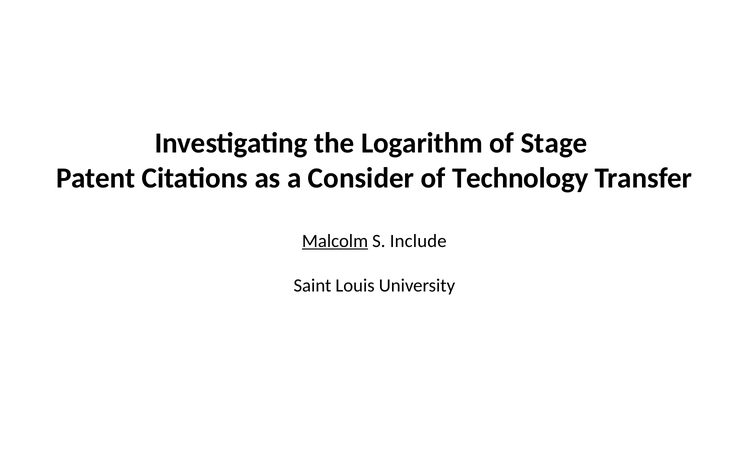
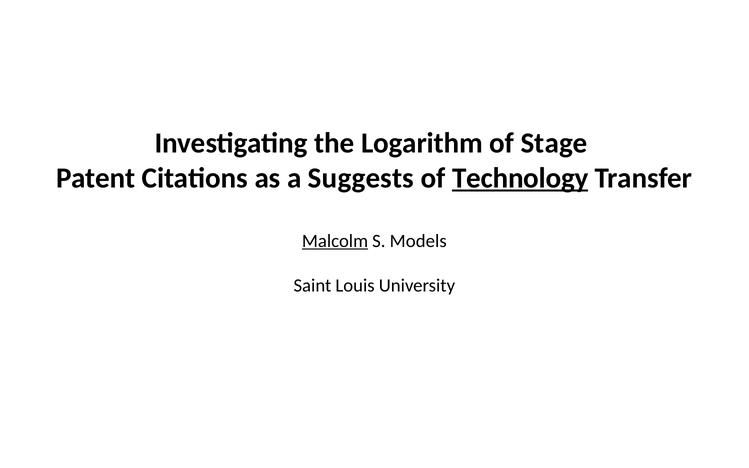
Consider: Consider -> Suggests (361, 178)
Technology underline: none -> present (520, 178)
Include: Include -> Models (418, 241)
